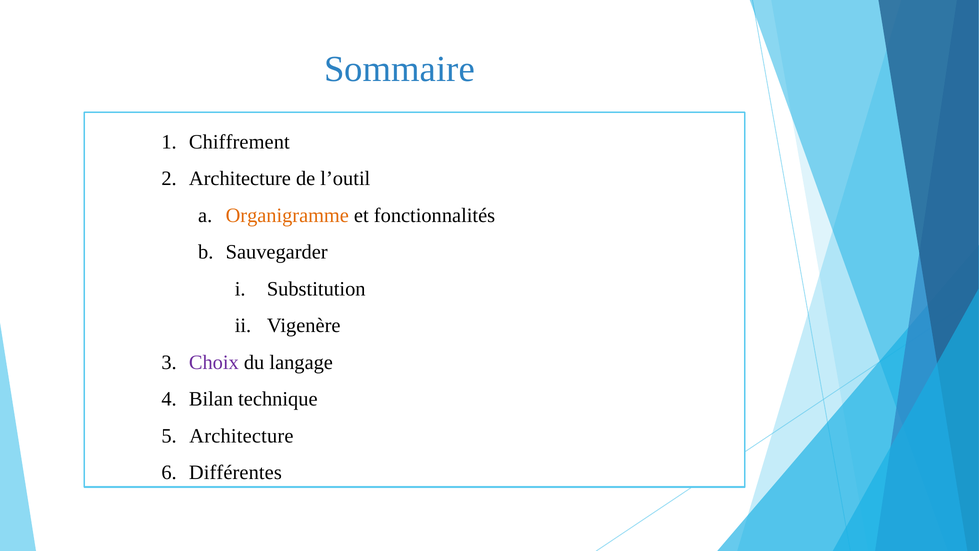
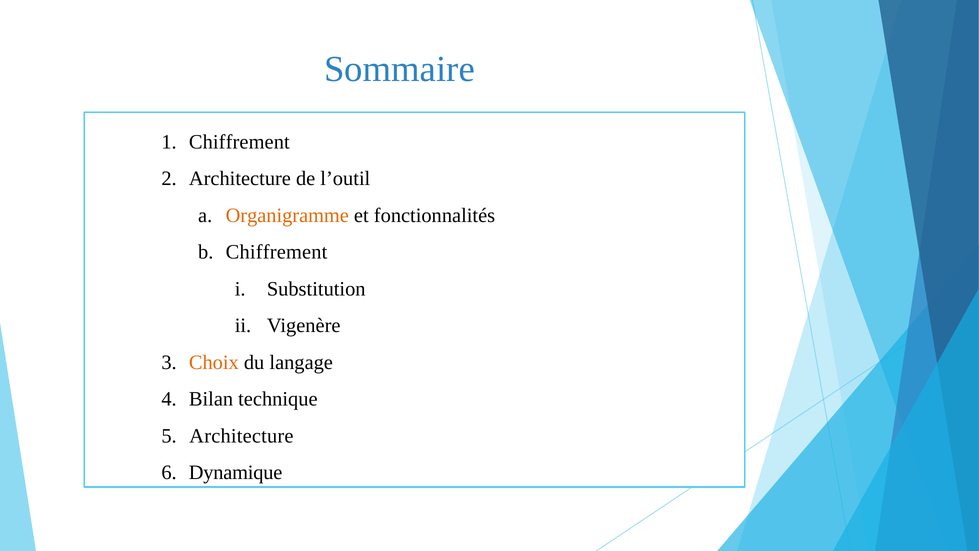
Sauvegarder: Sauvegarder -> Chiffrement (277, 252)
Choix colour: purple -> orange (214, 362)
Différentes: Différentes -> Dynamique (236, 472)
